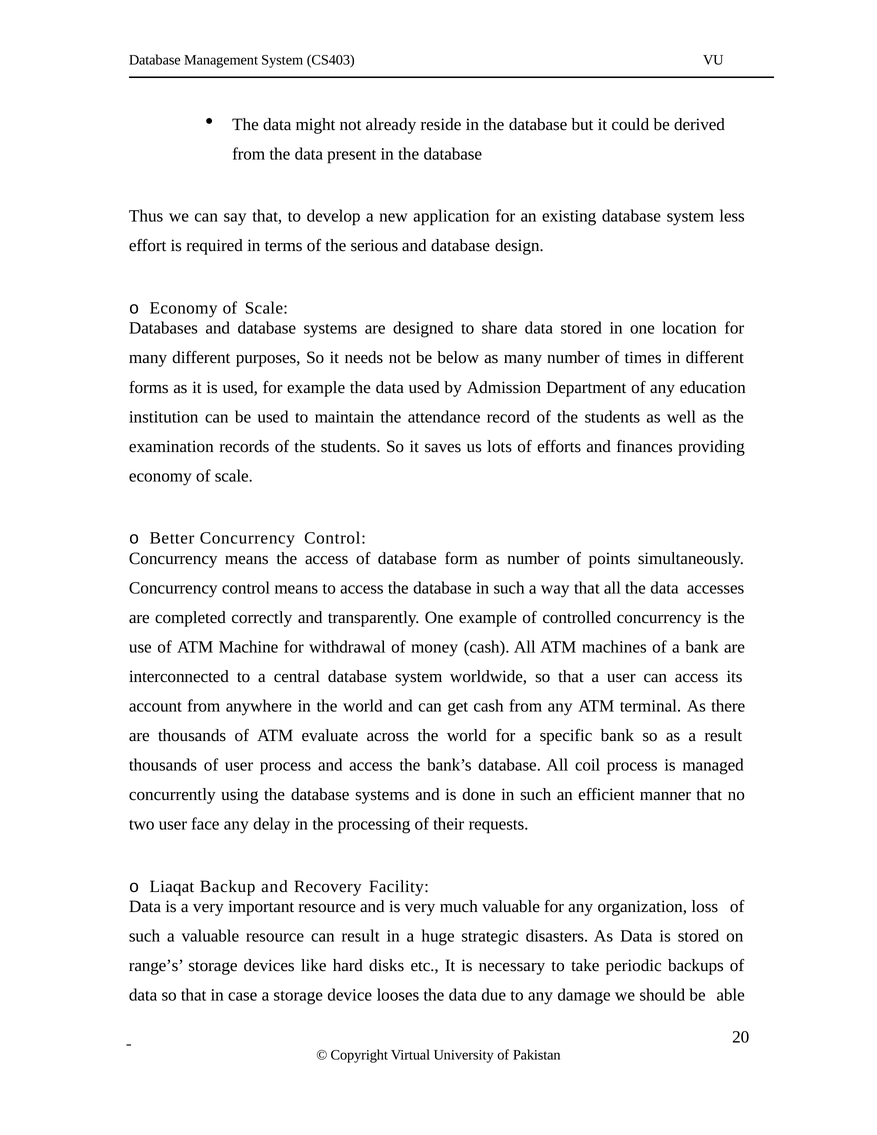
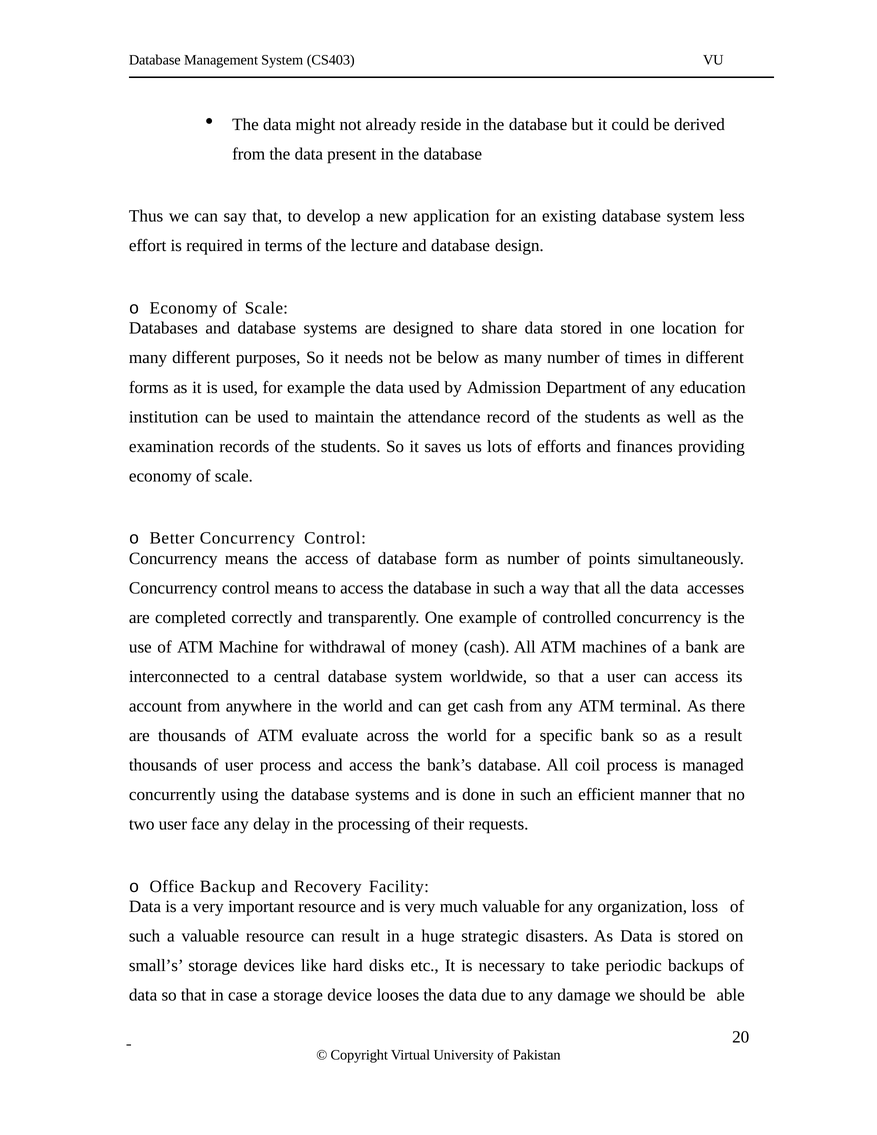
serious: serious -> lecture (374, 246)
Liaqat: Liaqat -> Office (172, 886)
range’s: range’s -> small’s (156, 966)
